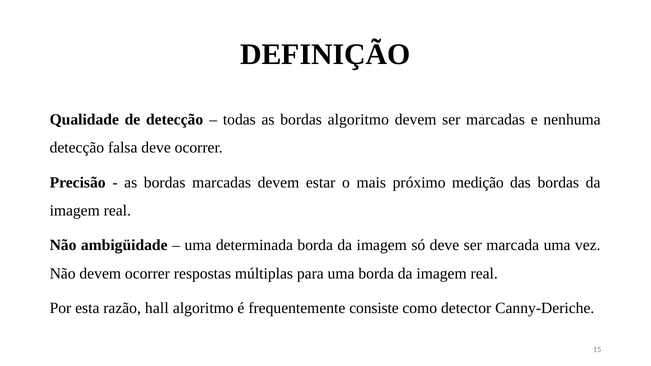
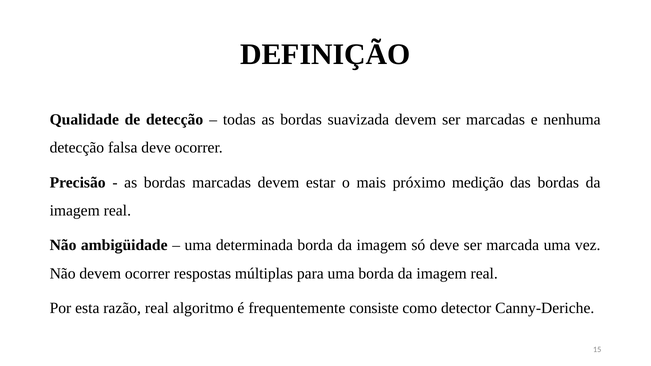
bordas algoritmo: algoritmo -> suavizada (358, 120)
razão hall: hall -> real (157, 308)
